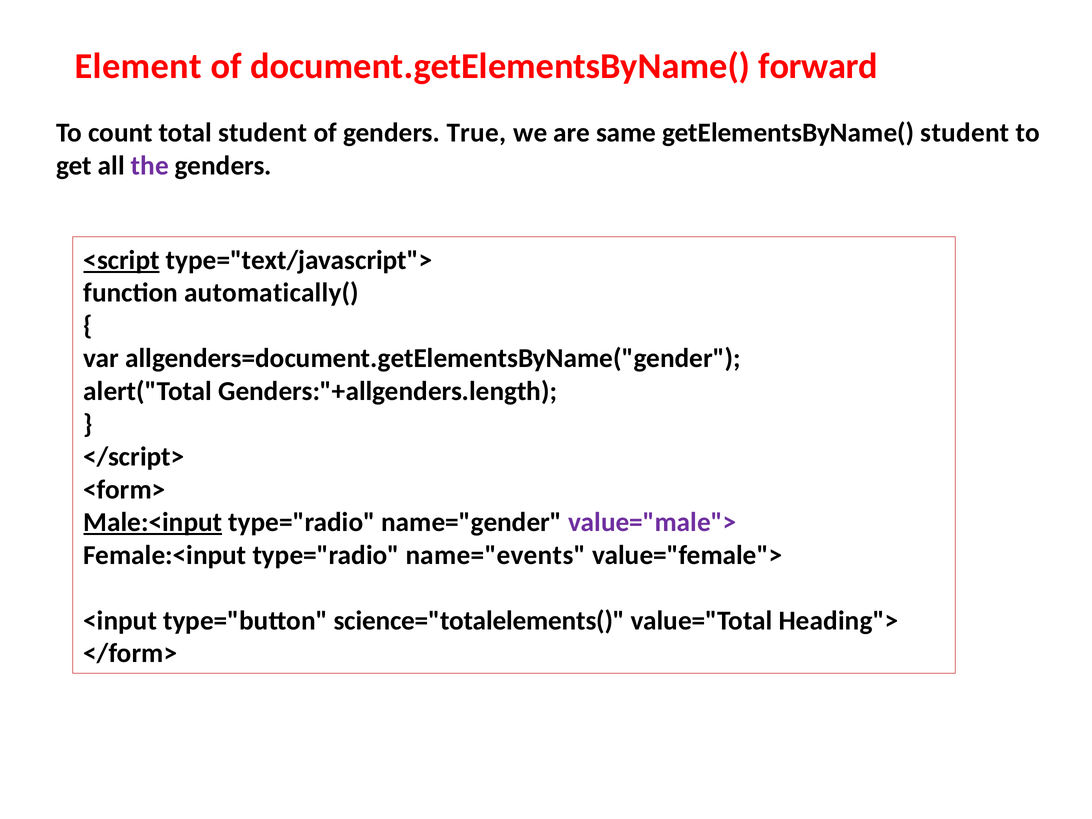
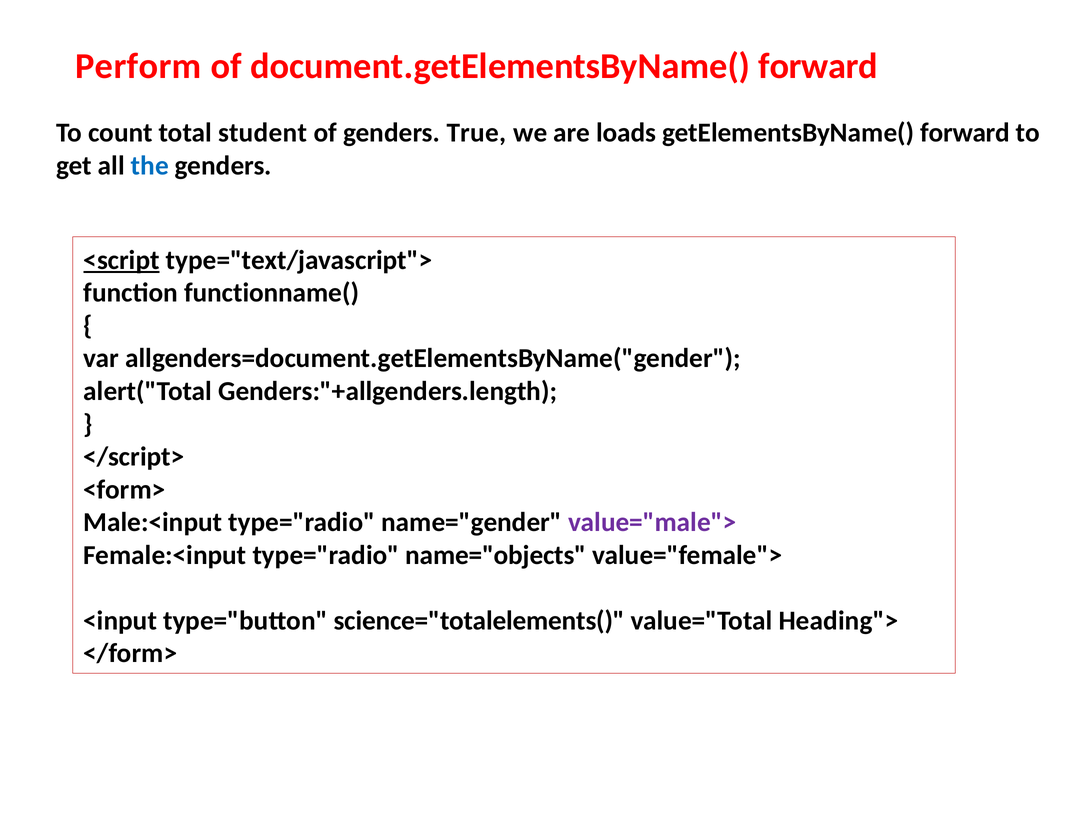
Element: Element -> Perform (138, 66)
same: same -> loads (626, 133)
getElementsByName( student: student -> forward (965, 133)
the colour: purple -> blue (150, 166)
automatically(: automatically( -> functionname( (272, 293)
Male:<input underline: present -> none (153, 522)
name="events: name="events -> name="objects (496, 555)
